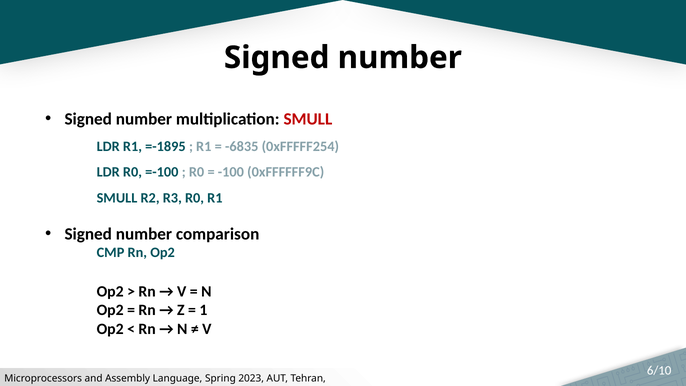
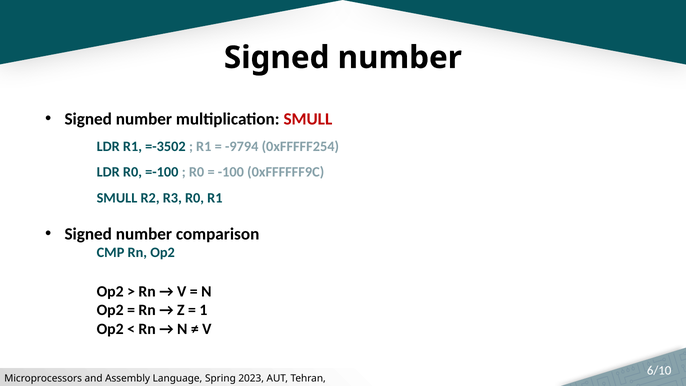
=-1895: =-1895 -> =-3502 (165, 146)
-6835: -6835 -> -9794 (242, 146)
